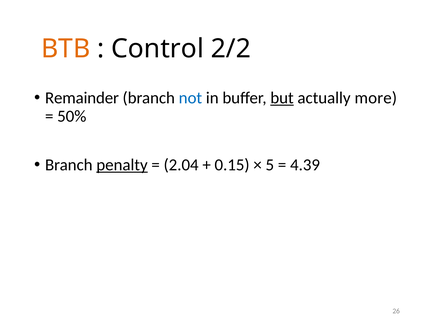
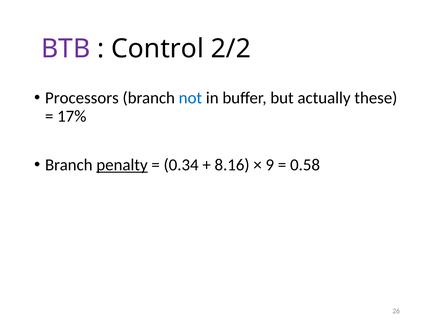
BTB colour: orange -> purple (66, 49)
Remainder: Remainder -> Processors (82, 98)
but underline: present -> none (282, 98)
more: more -> these (376, 98)
50%: 50% -> 17% (72, 116)
2.04: 2.04 -> 0.34 (181, 165)
0.15: 0.15 -> 8.16 (232, 165)
5: 5 -> 9 (270, 165)
4.39: 4.39 -> 0.58 (305, 165)
